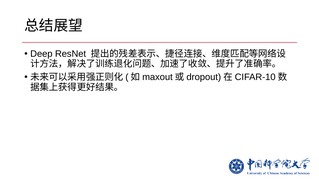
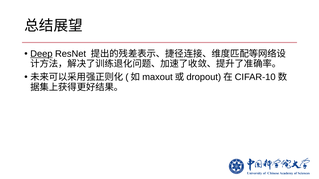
Deep underline: none -> present (41, 54)
